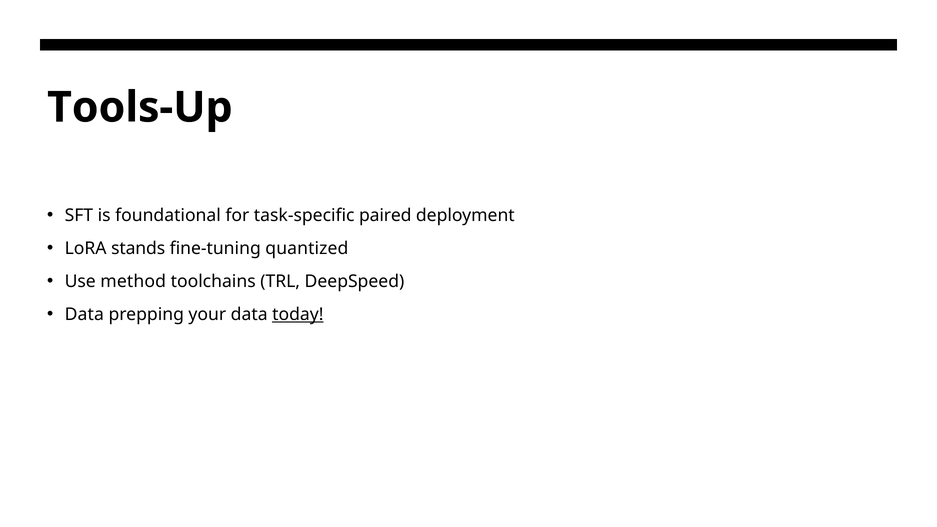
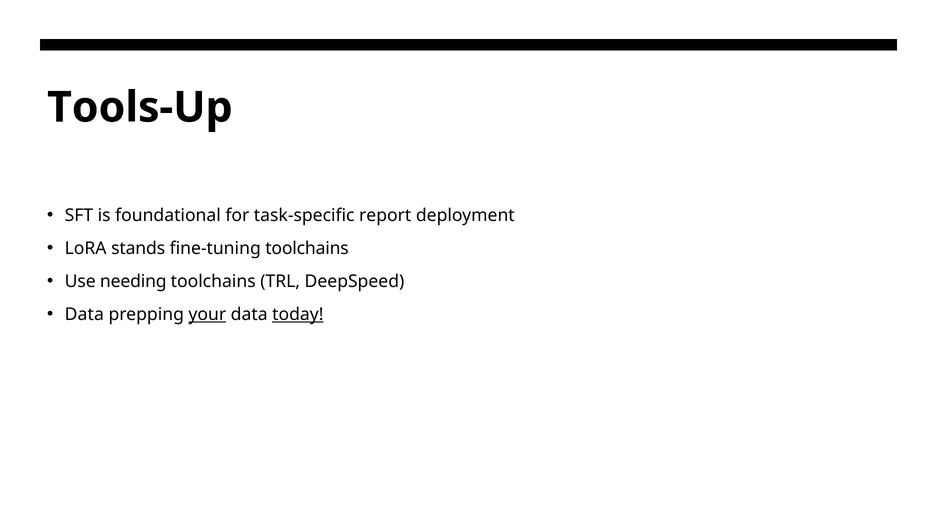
paired: paired -> report (385, 216)
fine-tuning quantized: quantized -> toolchains (307, 249)
method: method -> needing (133, 281)
your underline: none -> present (207, 314)
